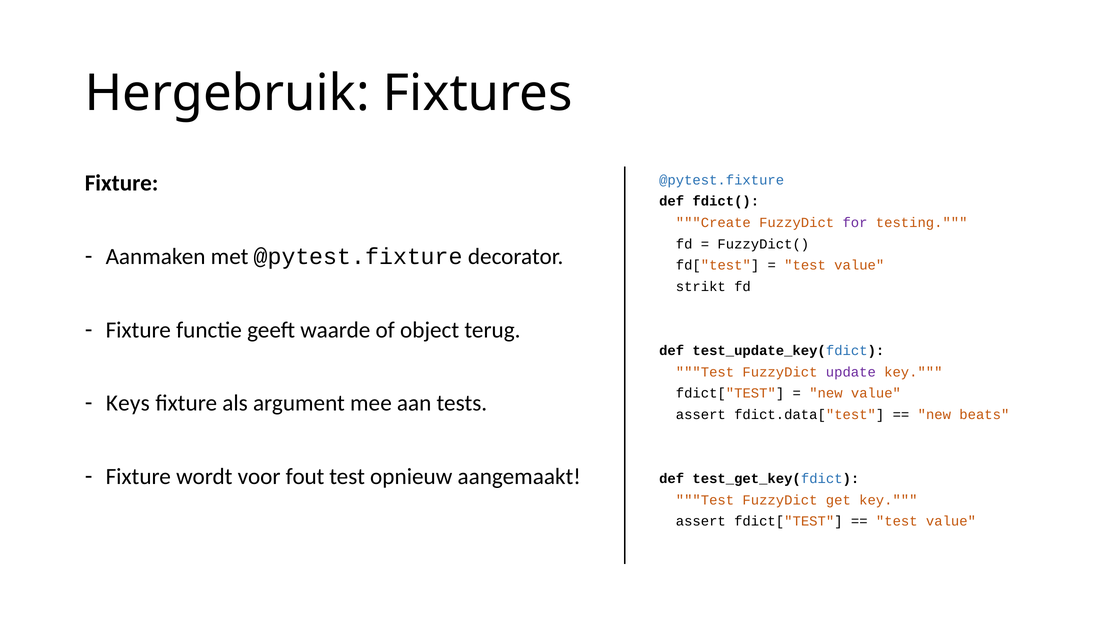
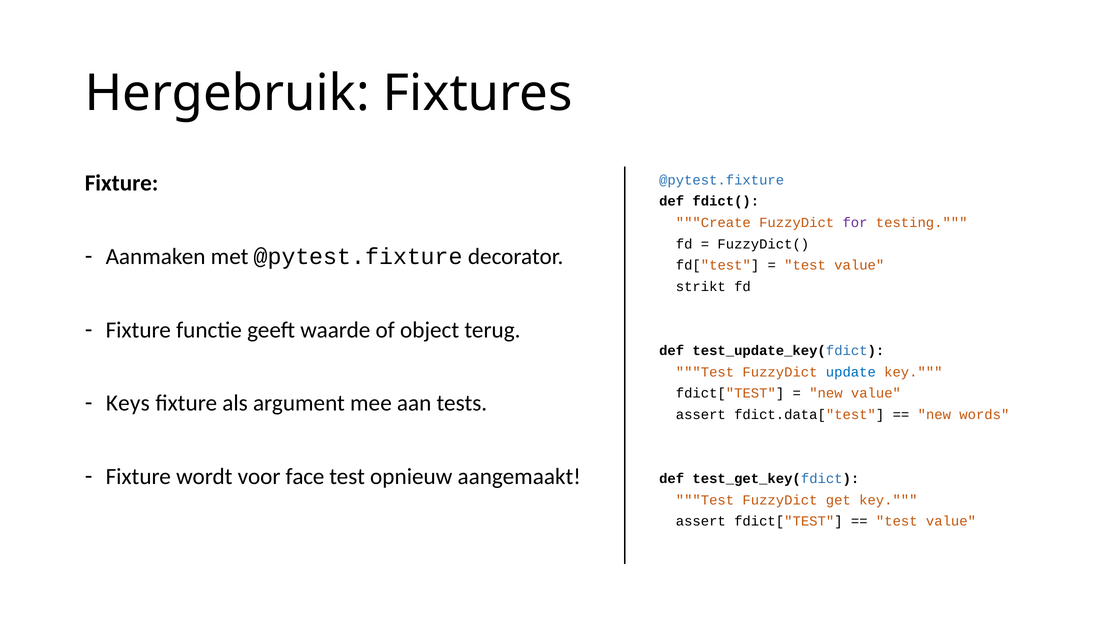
update colour: purple -> blue (851, 372)
beats: beats -> words (984, 414)
fout: fout -> face (305, 476)
